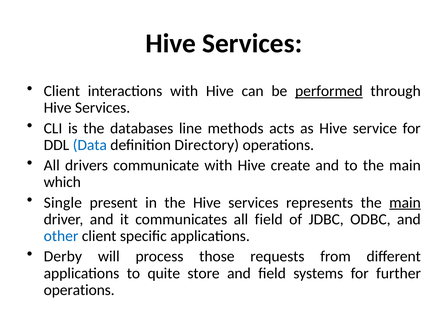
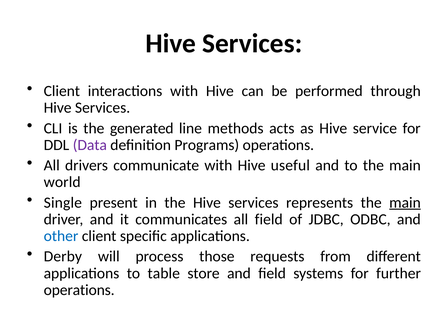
performed underline: present -> none (329, 91)
databases: databases -> generated (142, 128)
Data colour: blue -> purple (90, 145)
Directory: Directory -> Programs (207, 145)
create: create -> useful (290, 165)
which: which -> world (62, 182)
quite: quite -> table (164, 273)
